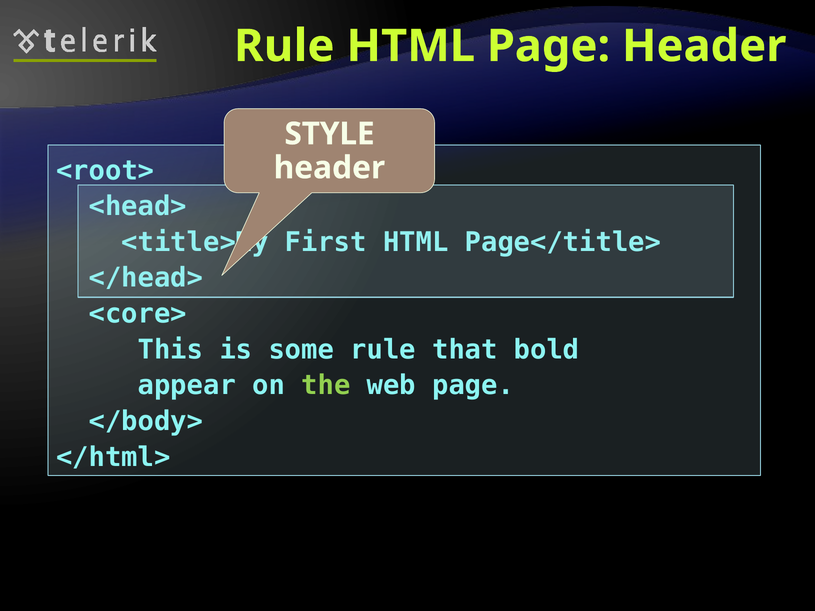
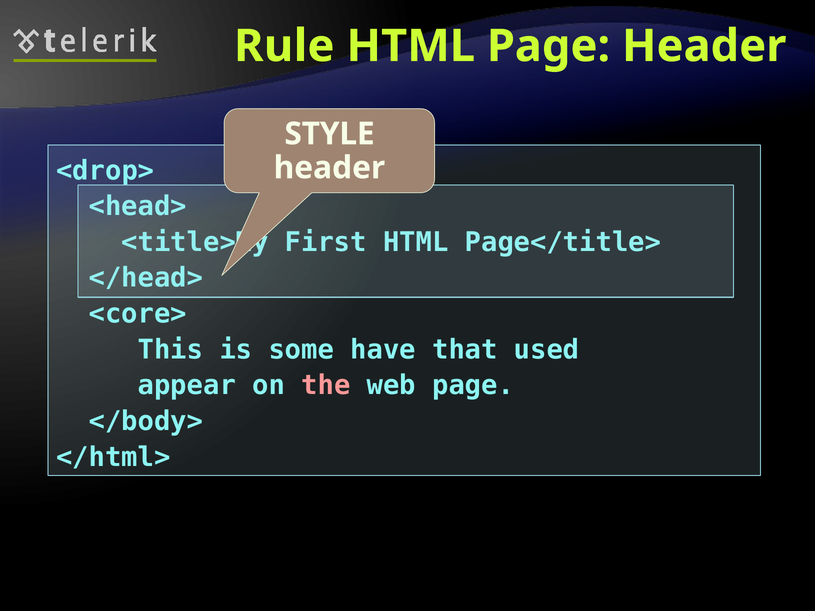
<root>: <root> -> <drop> (105, 171)
some rule: rule -> have (383, 350)
bold: bold -> used (547, 350)
the colour: light green -> pink (326, 386)
